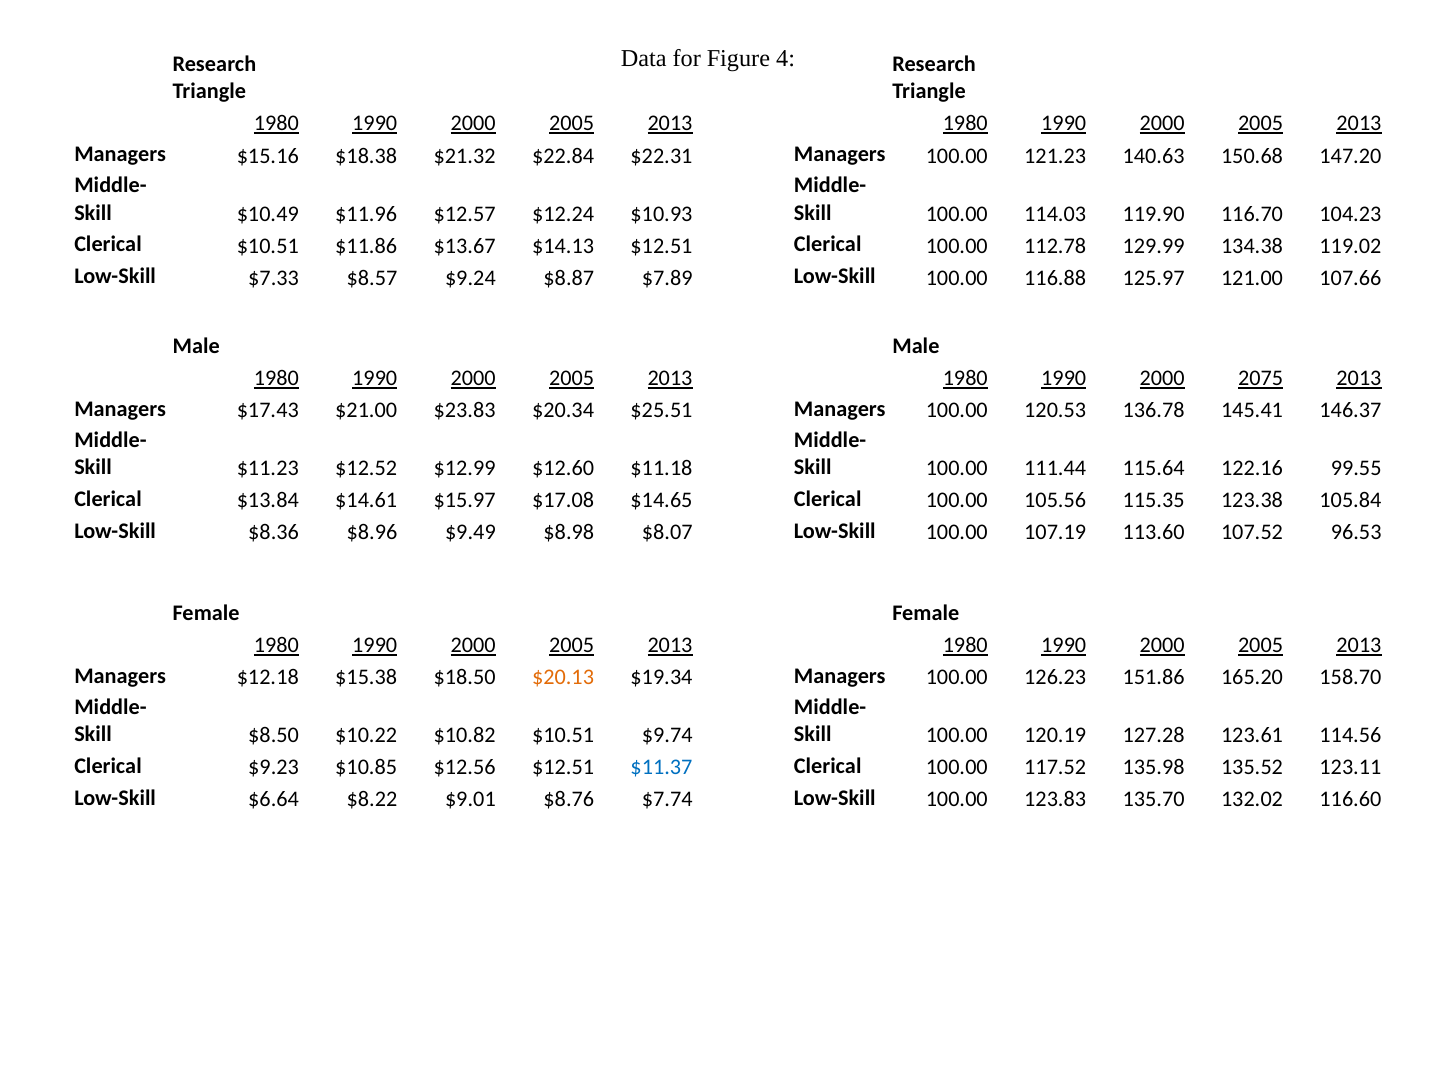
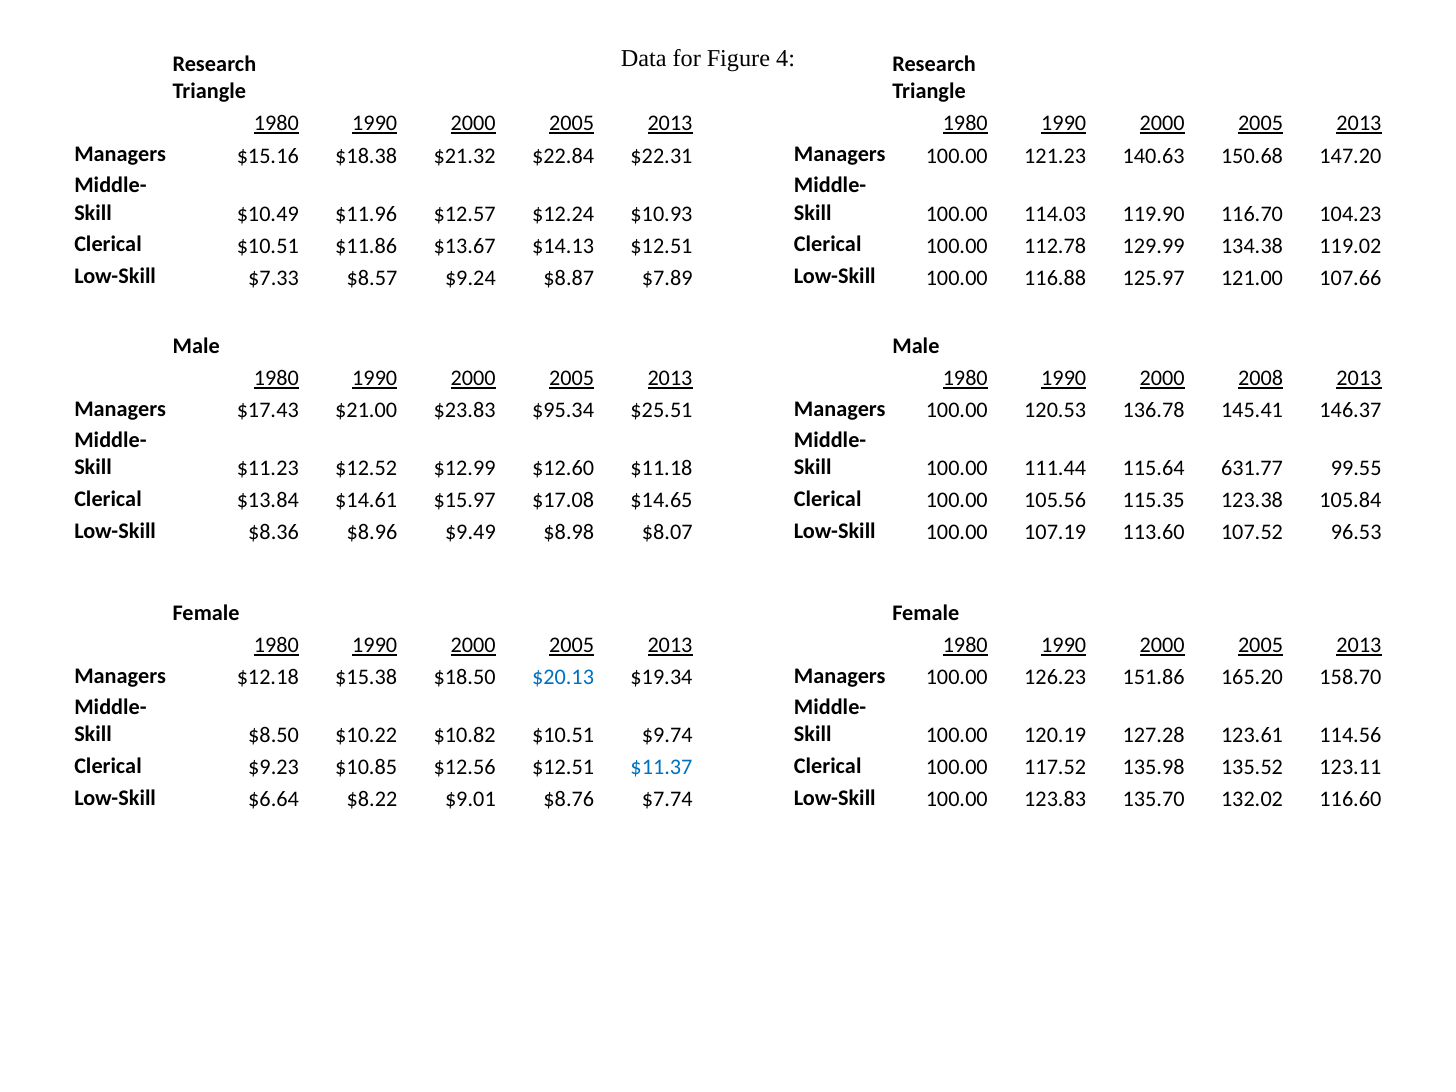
2075: 2075 -> 2008 (1261, 378)
$20.34: $20.34 -> $95.34 (563, 410)
122.16: 122.16 -> 631.77 (1252, 468)
$20.13 colour: orange -> blue (563, 677)
